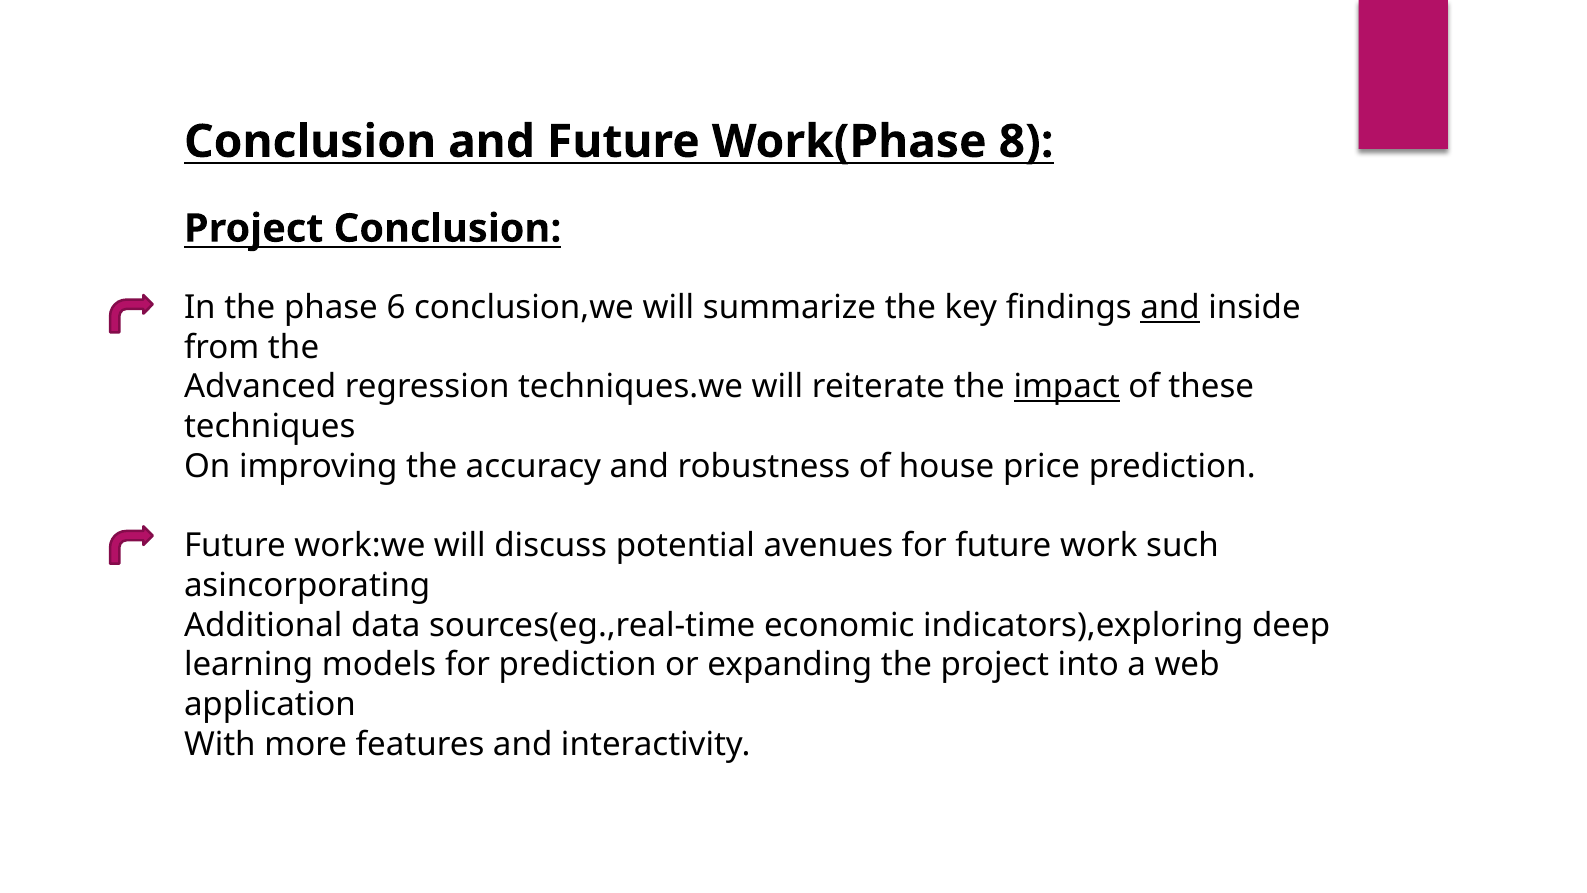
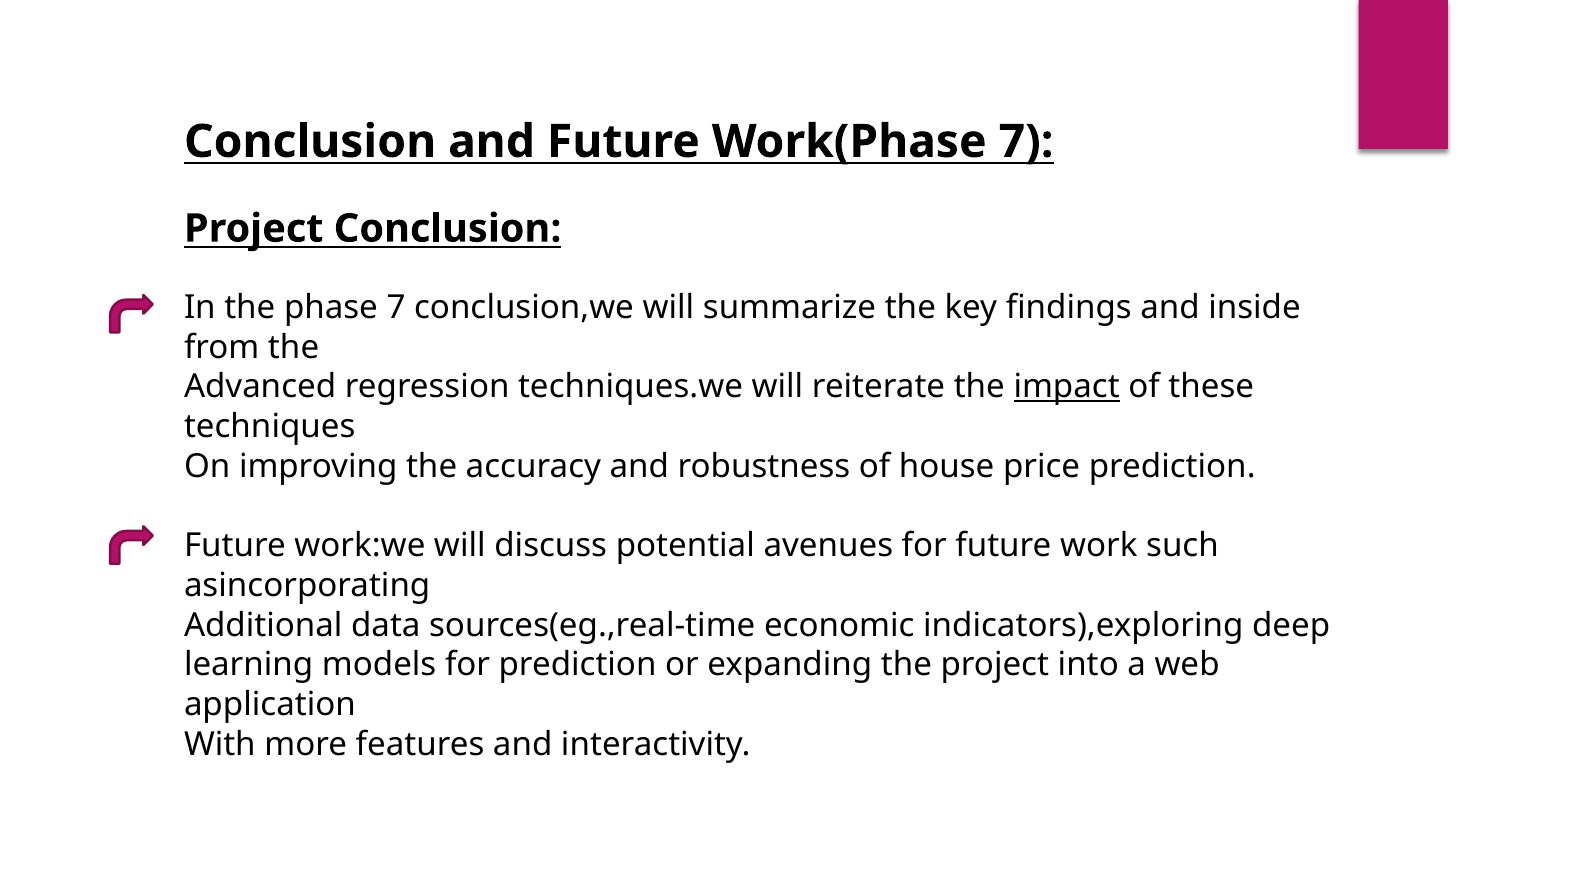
Work(Phase 8: 8 -> 7 (1026, 142)
phase 6: 6 -> 7 (396, 307)
and underline: present -> none (1170, 307)
